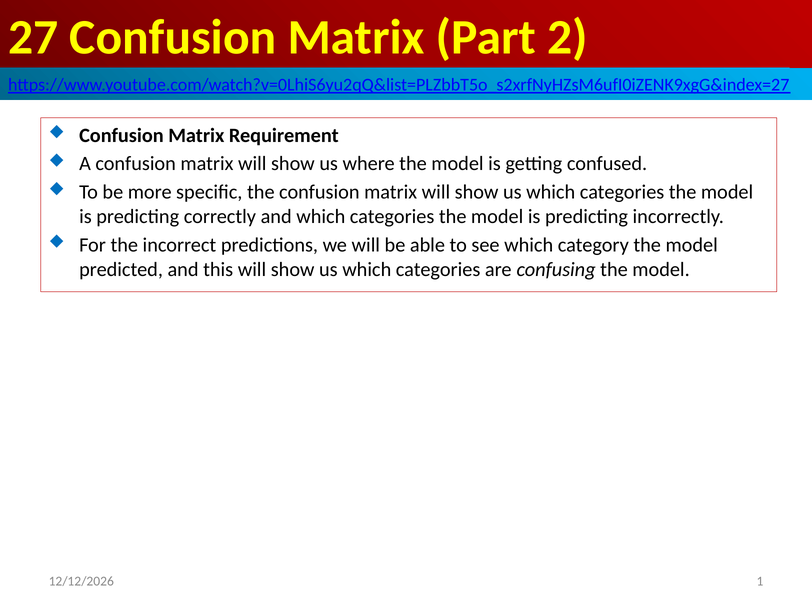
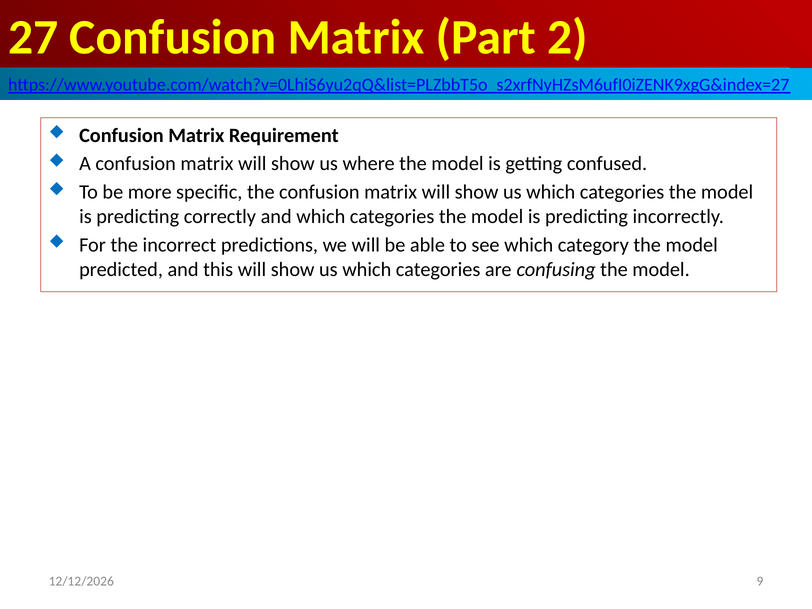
1: 1 -> 9 (760, 581)
